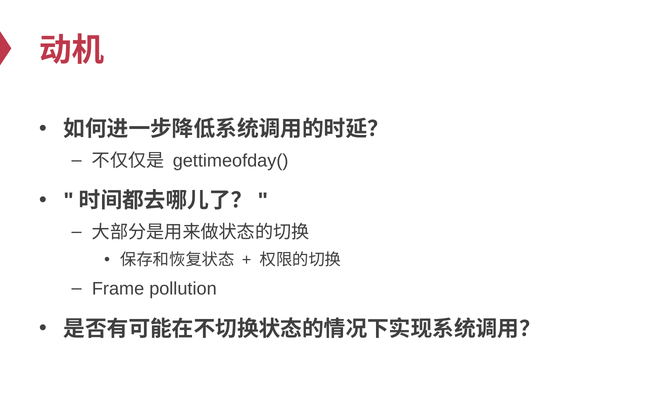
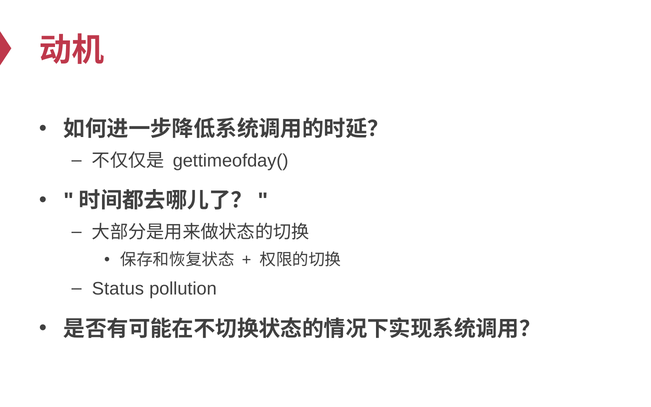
Frame: Frame -> Status (118, 289)
